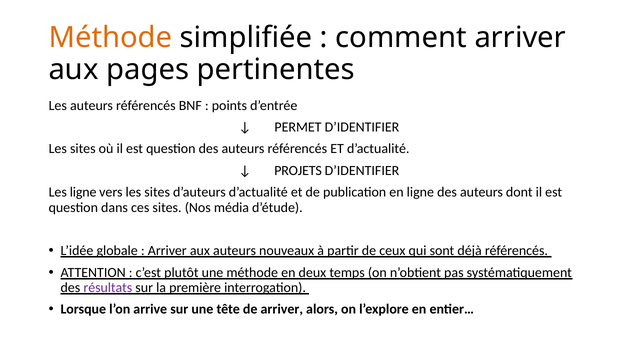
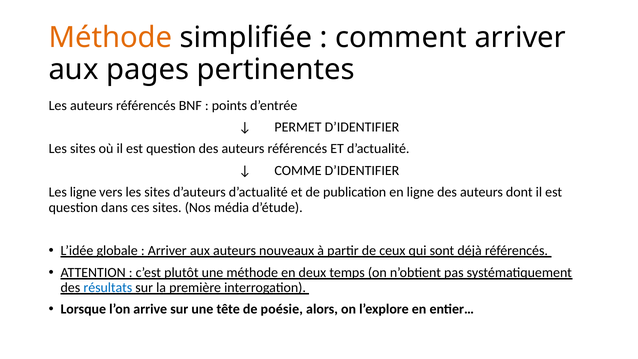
PROJETS: PROJETS -> COMME (298, 171)
résultats colour: purple -> blue (108, 288)
de arriver: arriver -> poésie (282, 309)
